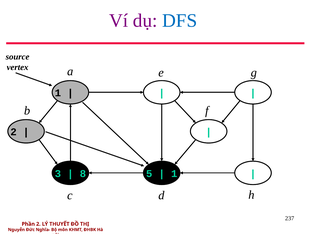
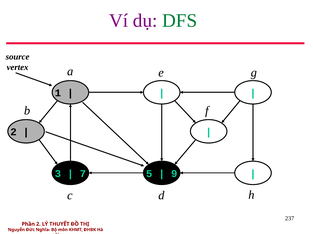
DFS colour: blue -> green (180, 21)
8: 8 -> 7 (83, 174)
1: 1 -> 9 (174, 174)
